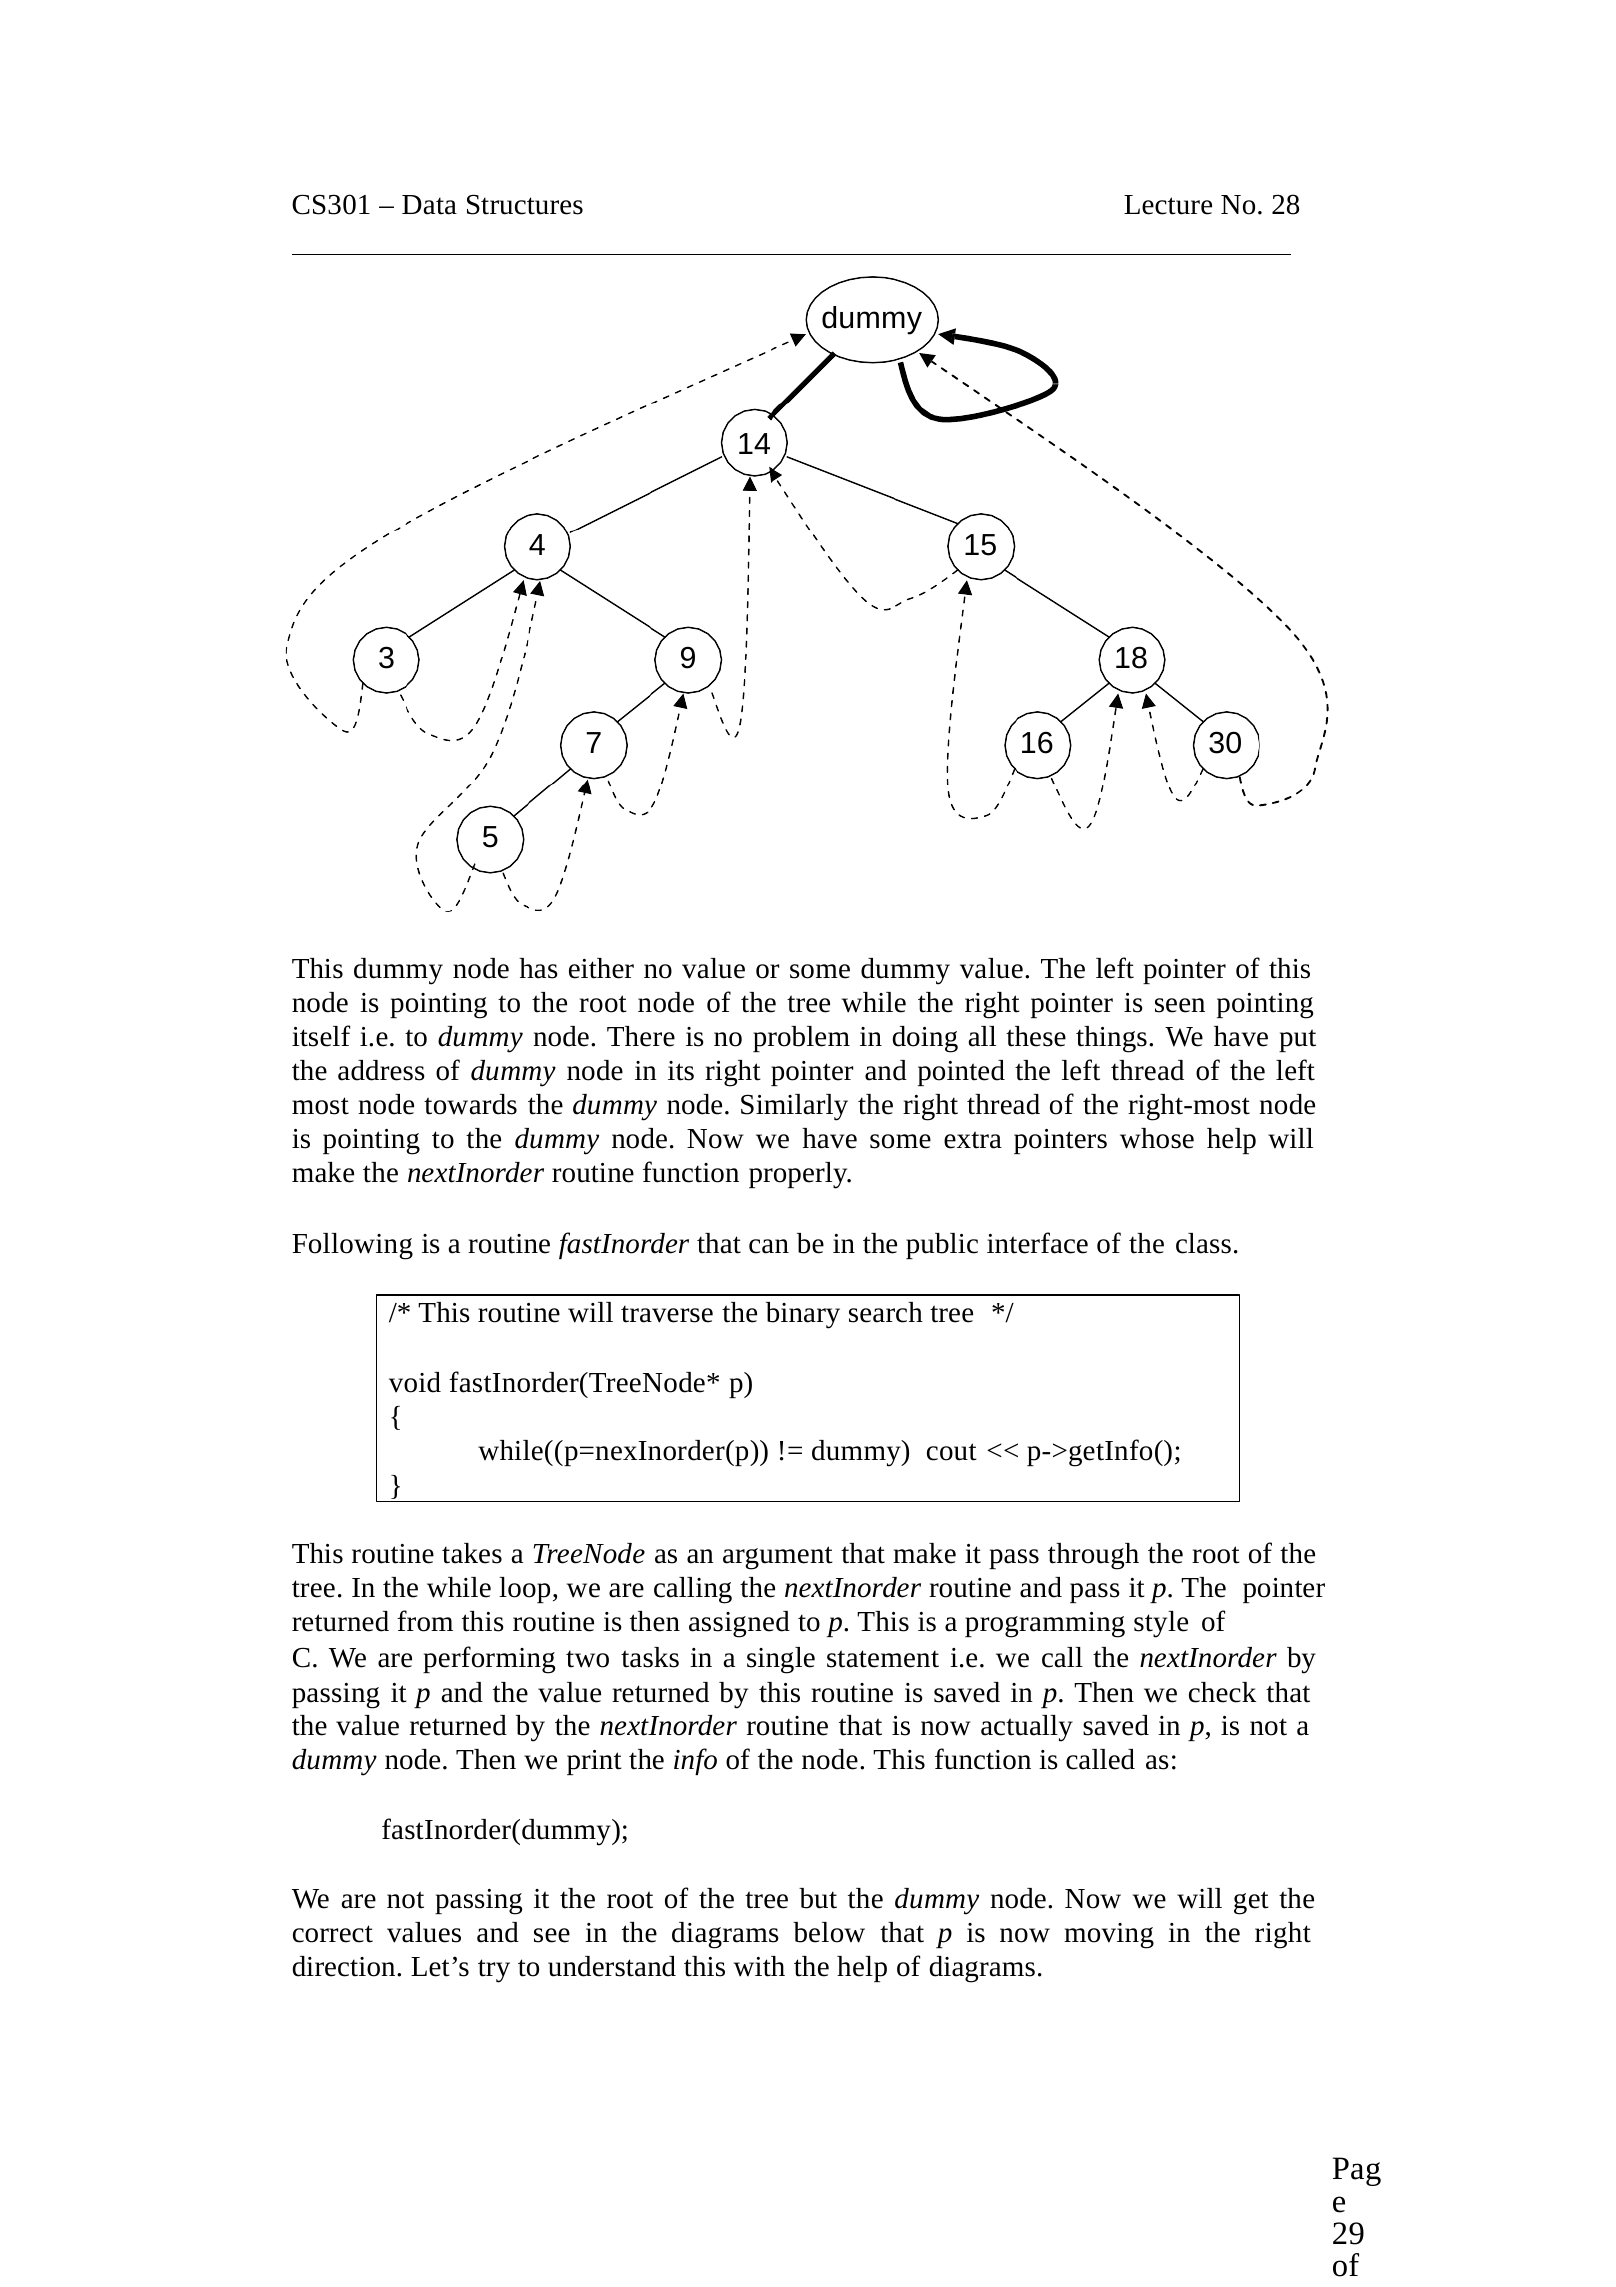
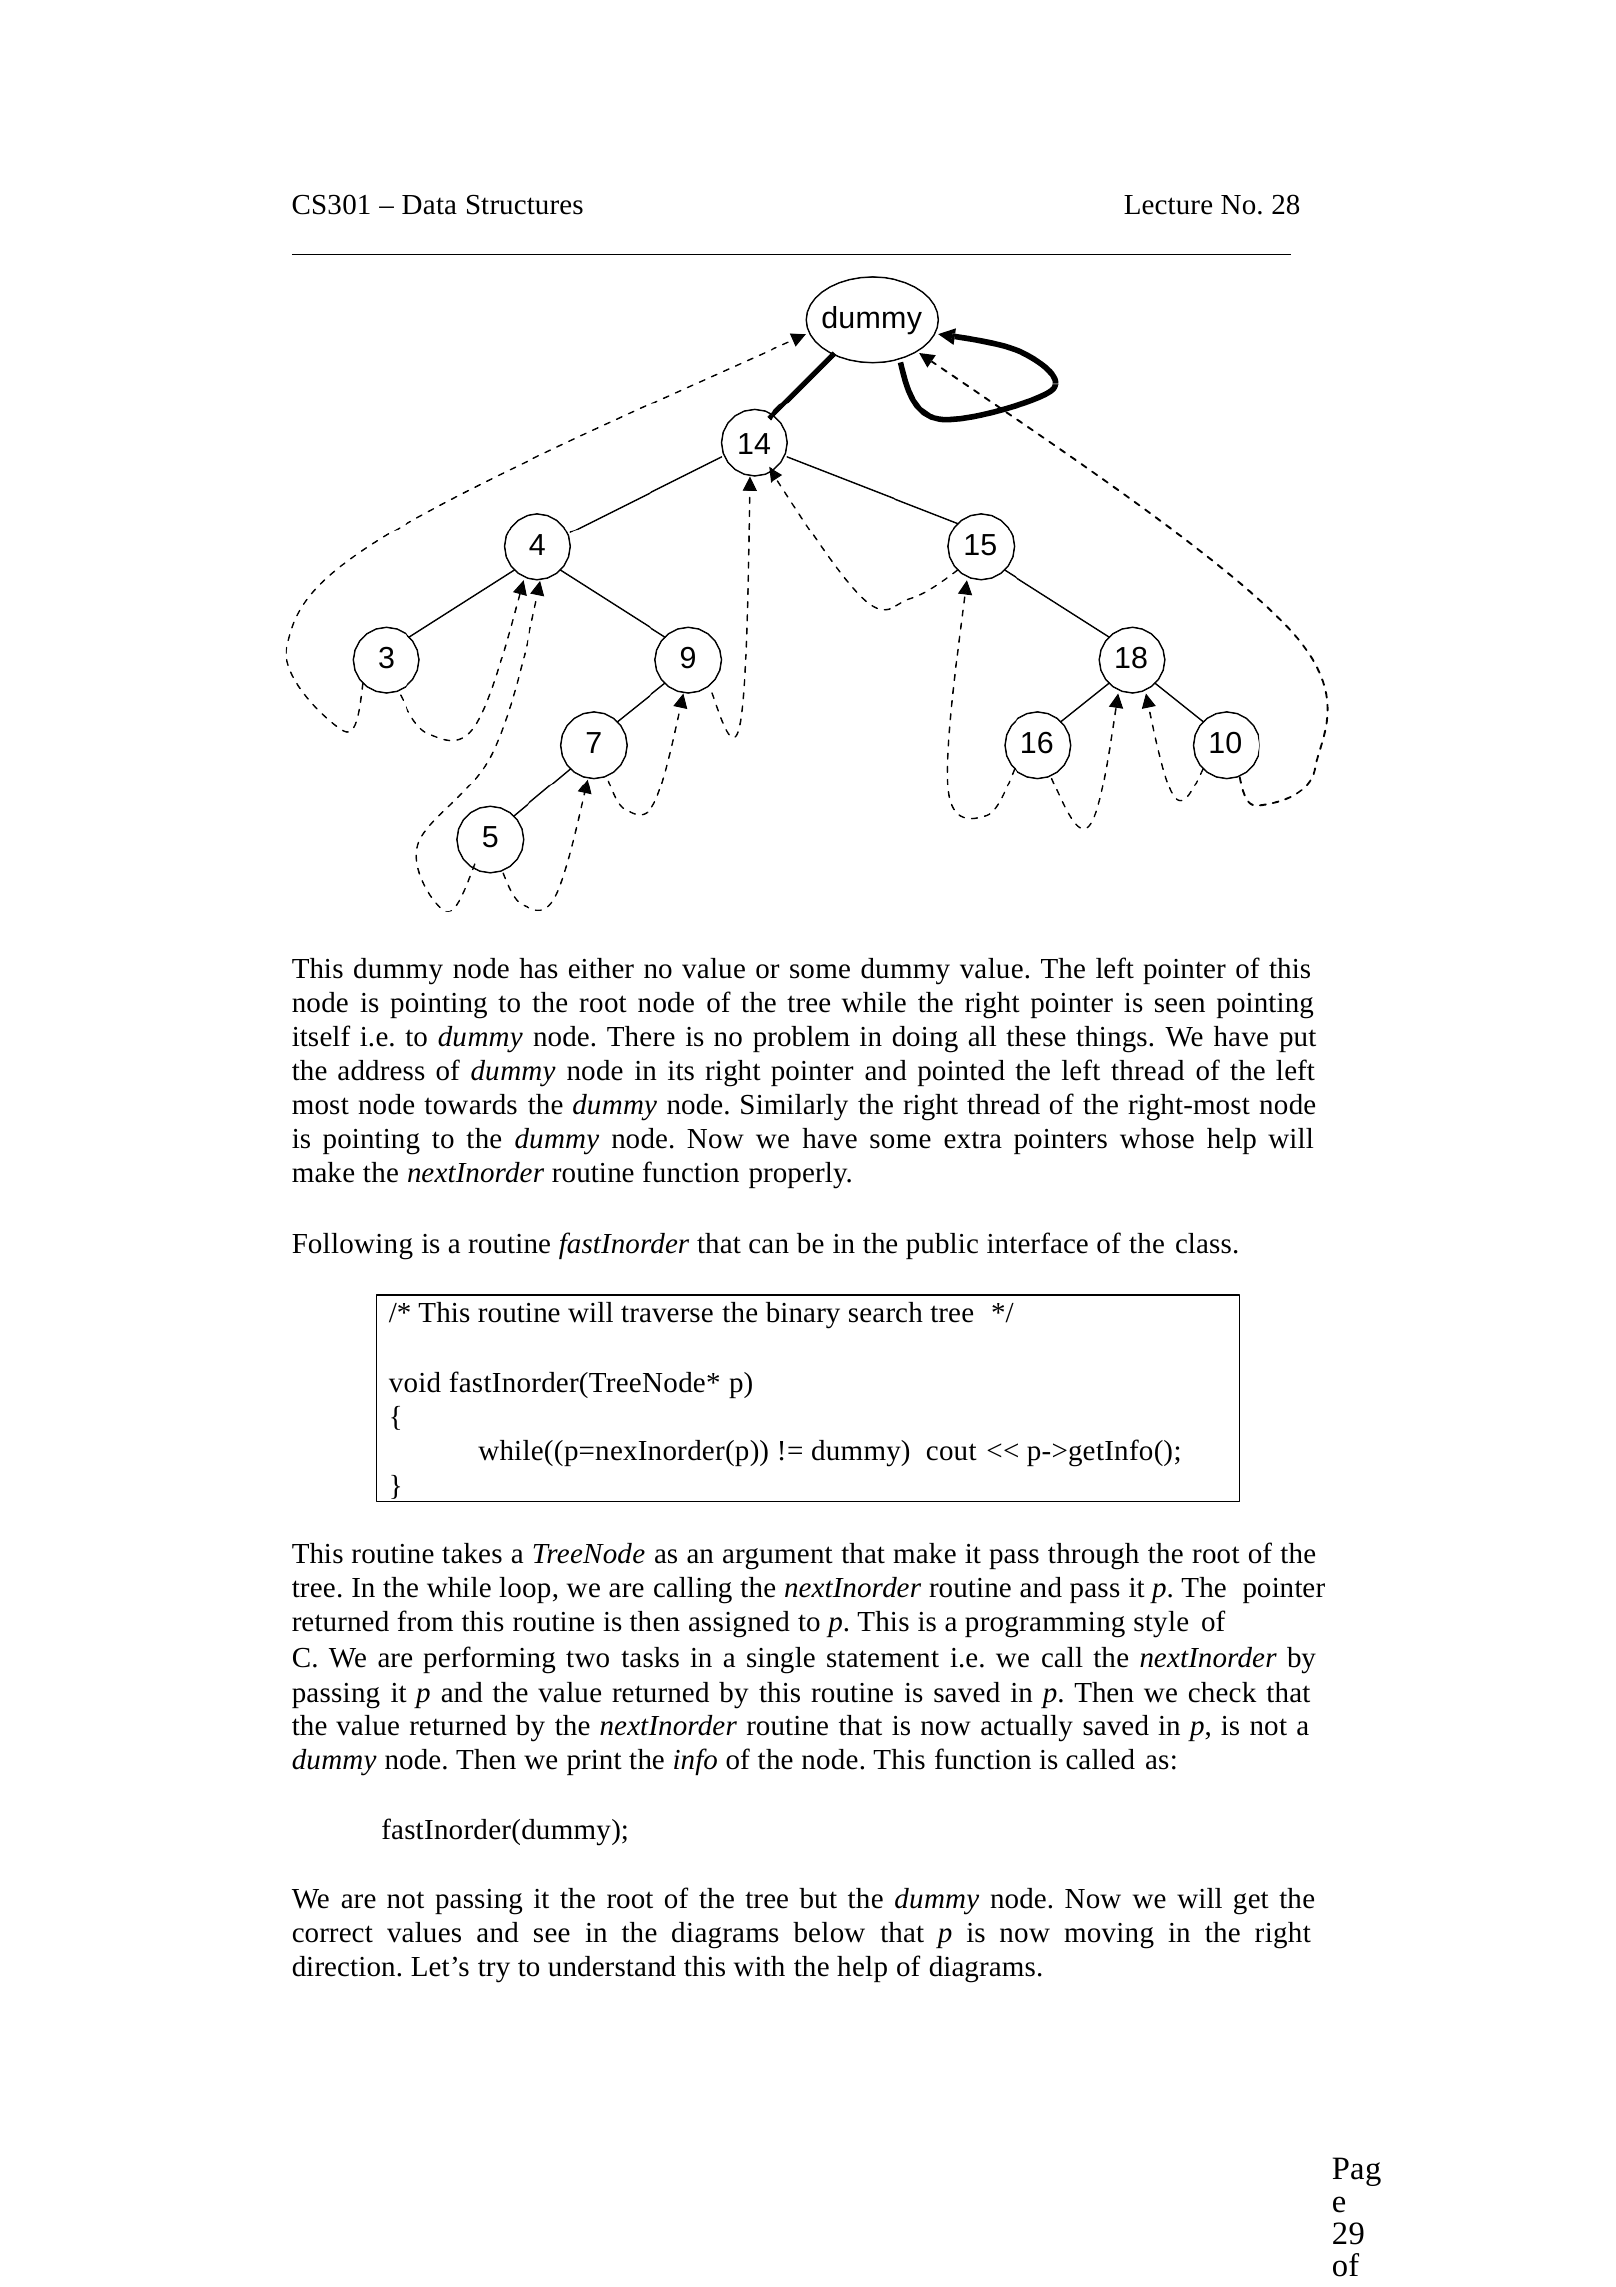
30: 30 -> 10 (1225, 743)
